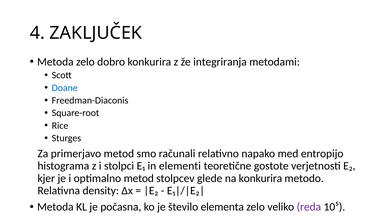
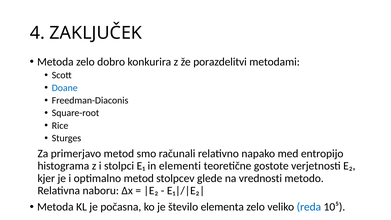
integriranja: integriranja -> porazdelitvi (220, 62)
na konkurira: konkurira -> vrednosti (260, 178)
density: density -> naboru (101, 191)
reda colour: purple -> blue (309, 207)
